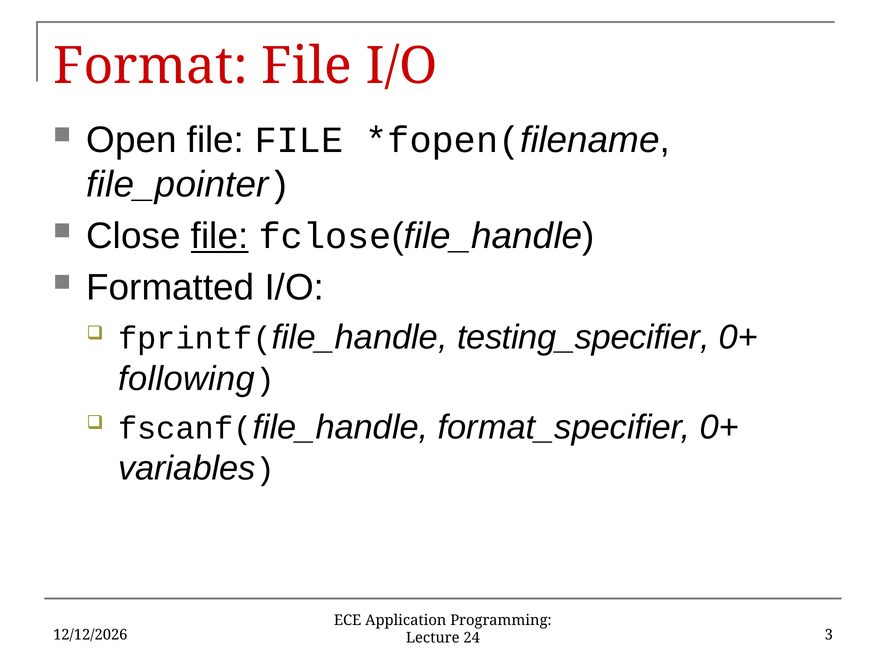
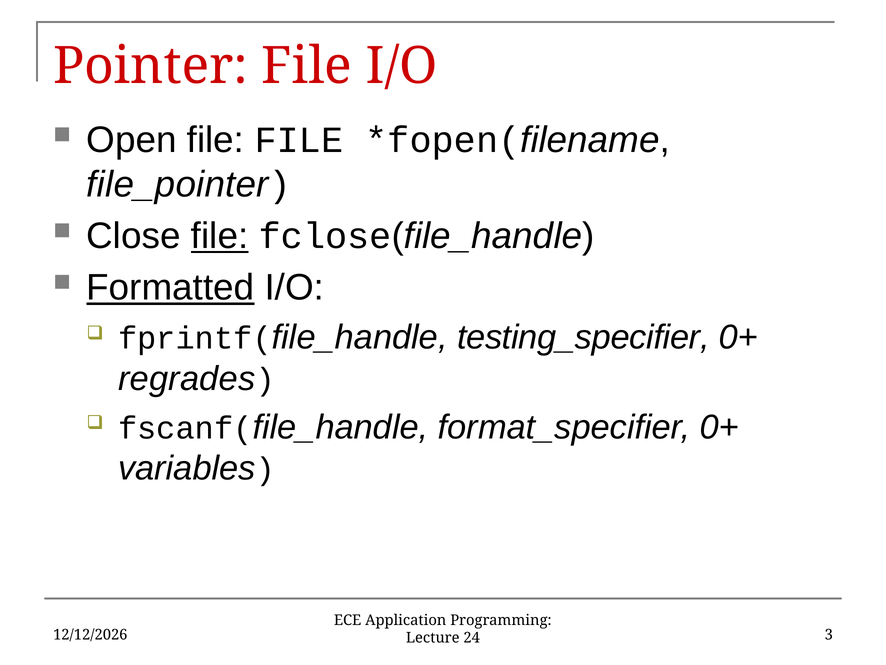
Format: Format -> Pointer (151, 66)
Formatted underline: none -> present (170, 288)
following: following -> regrades (187, 379)
